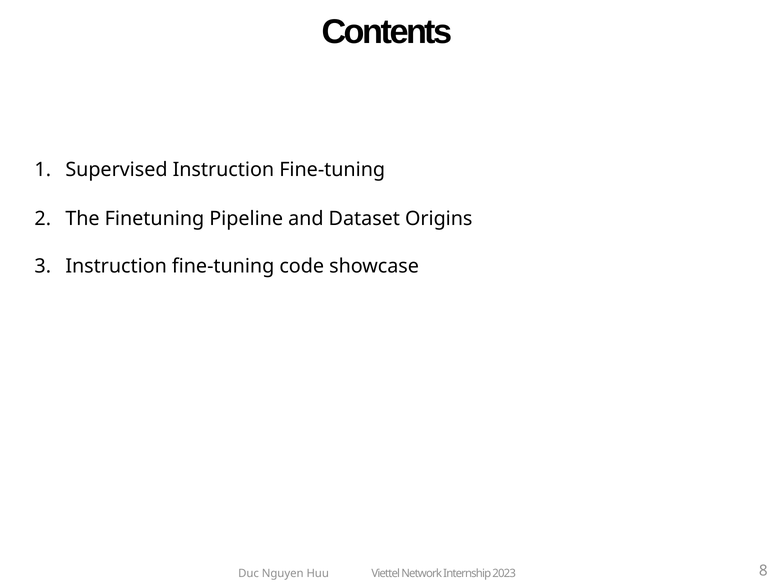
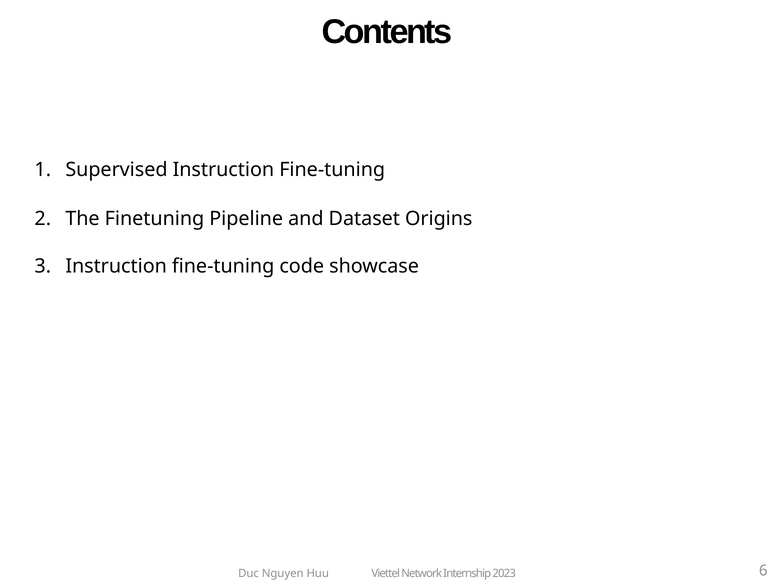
8: 8 -> 6 (763, 570)
